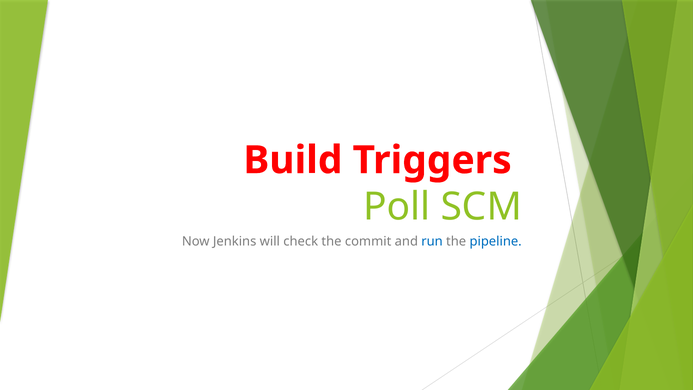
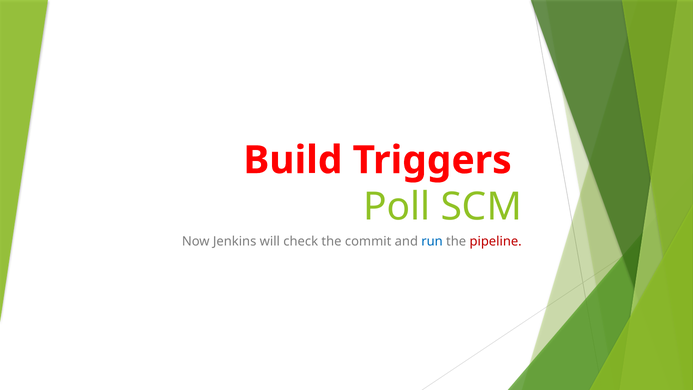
pipeline colour: blue -> red (496, 242)
